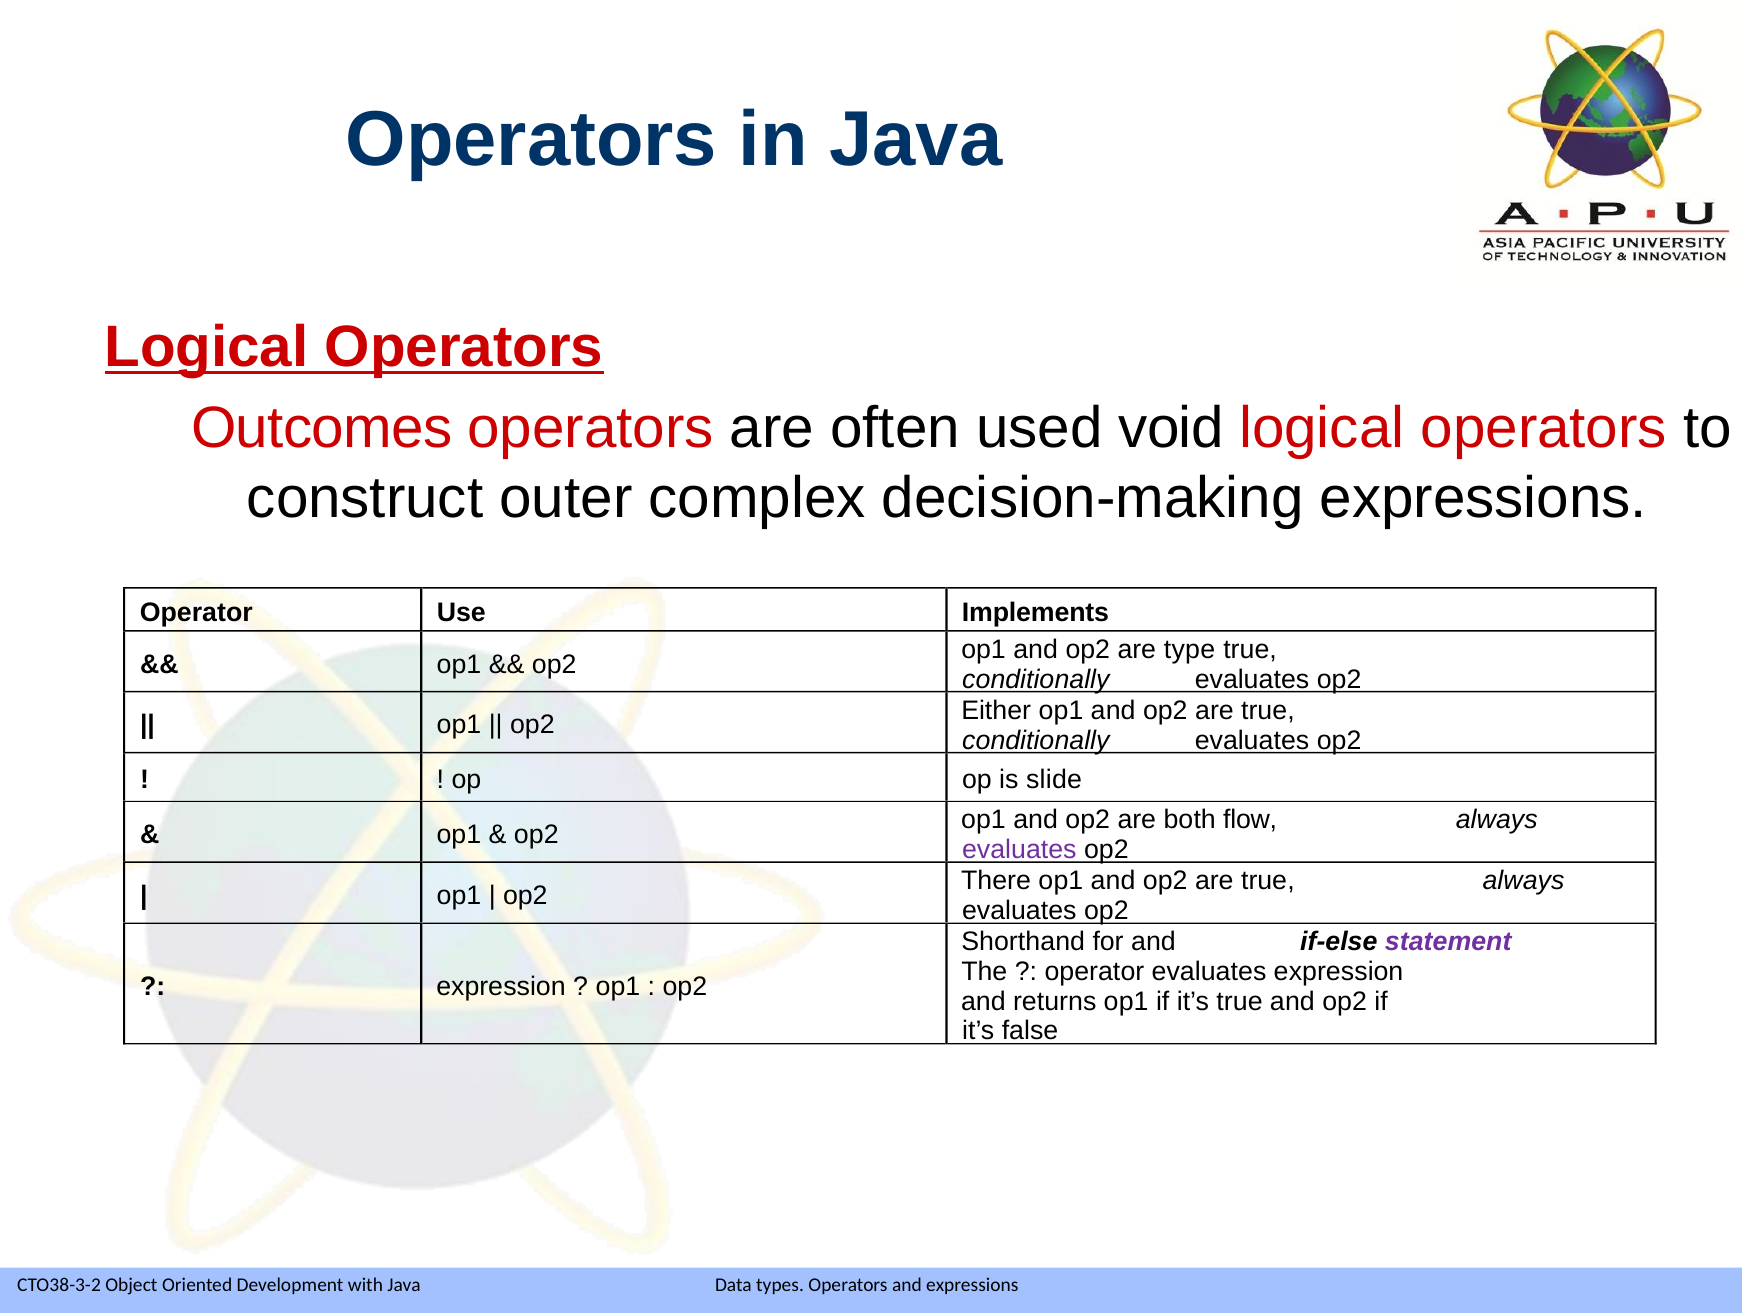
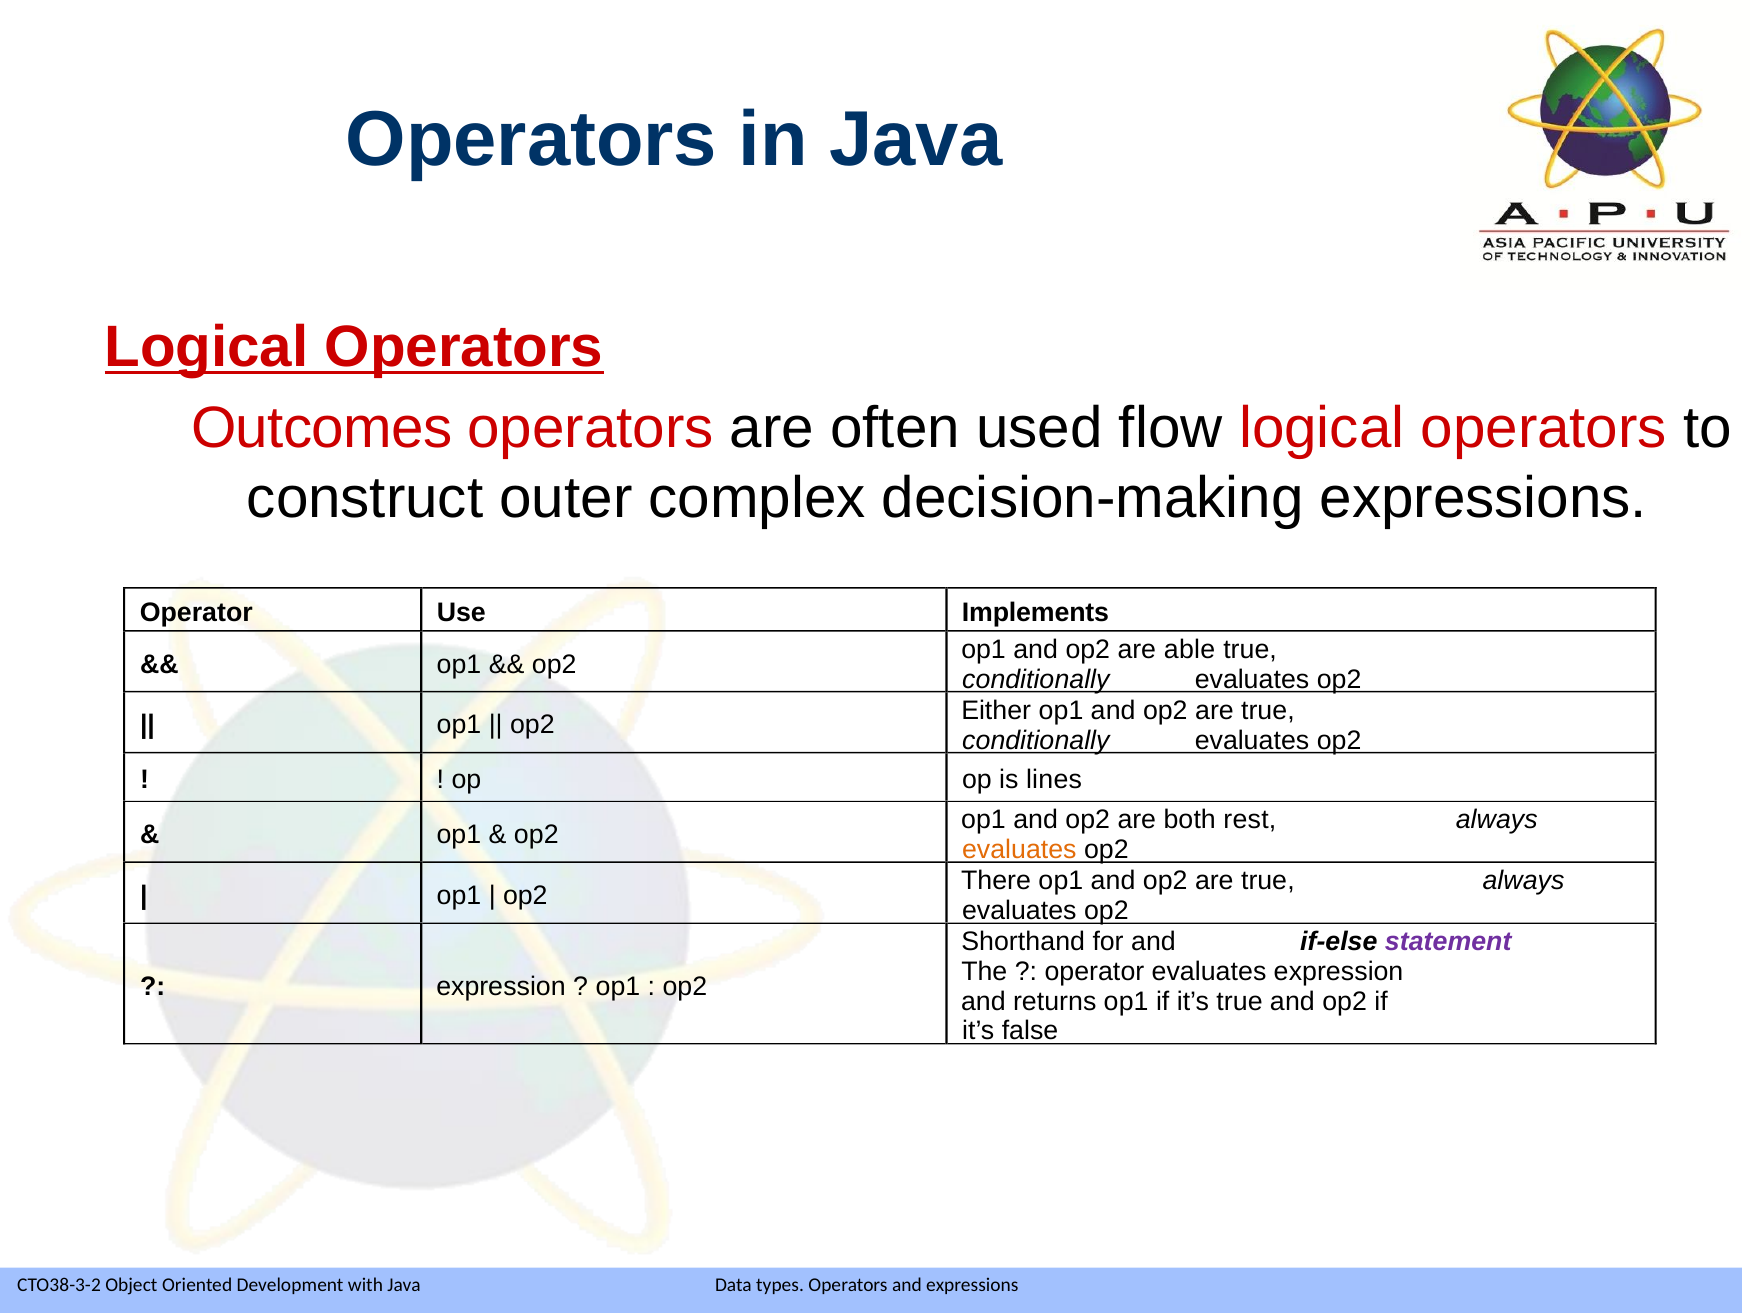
void: void -> flow (1171, 428)
type: type -> able (1190, 649)
is slide: slide -> lines (1054, 780)
flow: flow -> rest (1250, 820)
evaluates colour: purple -> orange (1019, 850)
